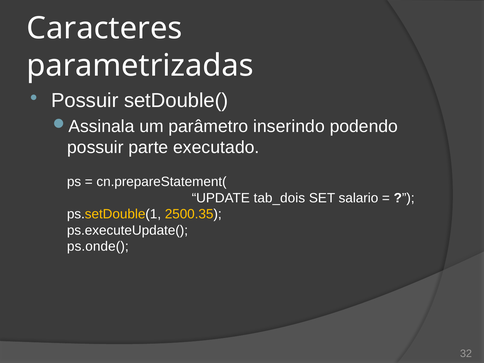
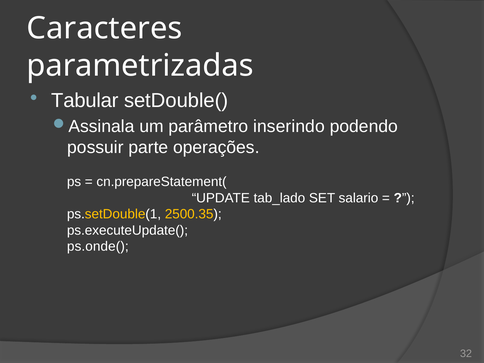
Possuir: Possuir -> Tabular (85, 101)
executado: executado -> operações (216, 147)
tab_dois: tab_dois -> tab_lado (279, 198)
